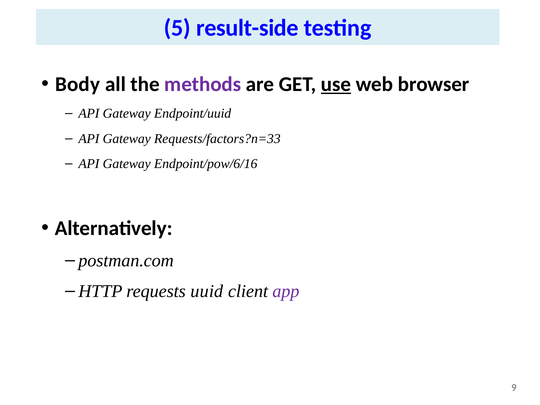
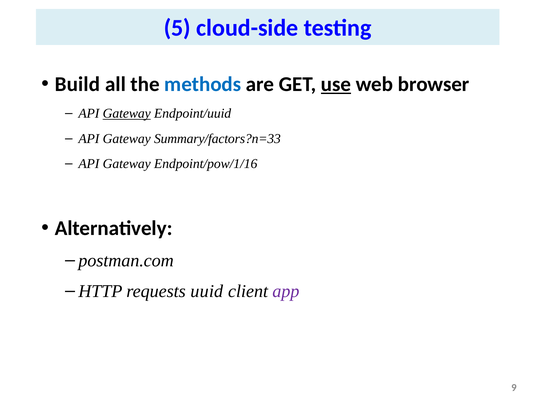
result-side: result-side -> cloud-side (247, 28)
Body: Body -> Build (78, 84)
methods colour: purple -> blue (203, 84)
Gateway underline: none -> present (127, 113)
Requests/factors?n=33: Requests/factors?n=33 -> Summary/factors?n=33 (217, 139)
Endpoint/pow/6/16: Endpoint/pow/6/16 -> Endpoint/pow/1/16 (206, 164)
